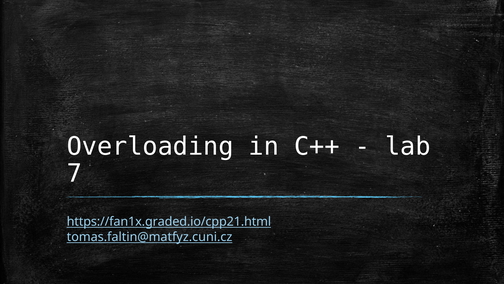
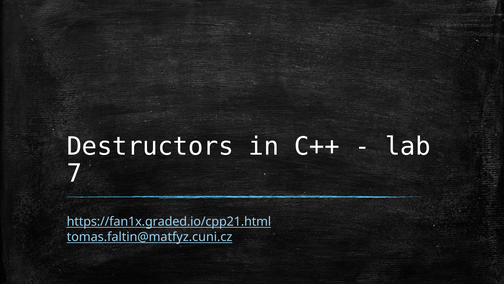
Overloading: Overloading -> Destructors (150, 146)
